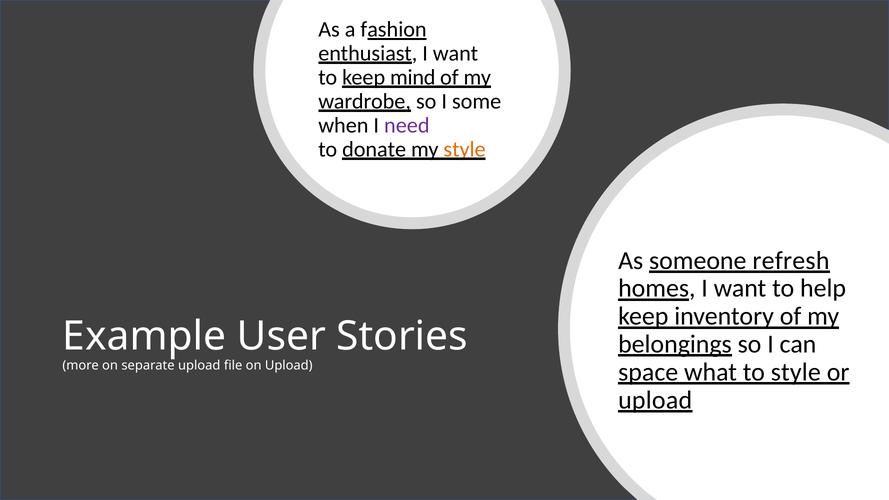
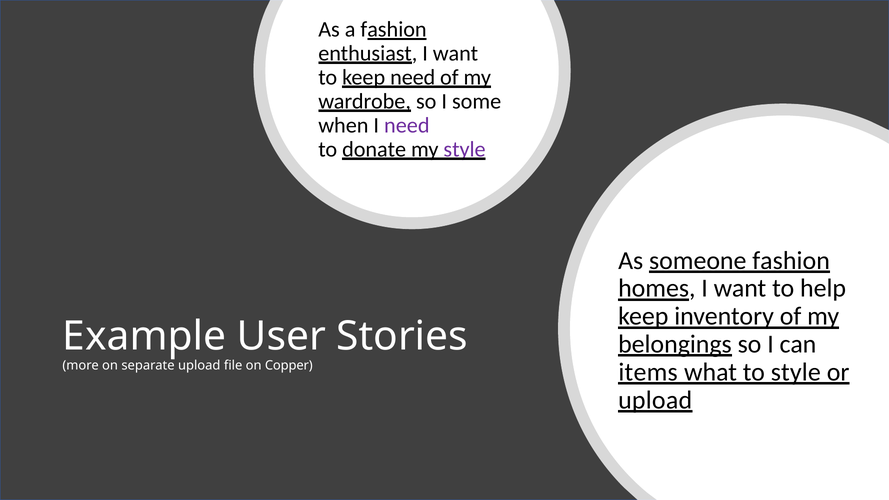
keep mind: mind -> need (413, 77)
style colour: orange -> purple (465, 149)
someone refresh: refresh -> fashion (791, 261)
on Upload: Upload -> Copper (289, 366)
space: space -> items (648, 372)
